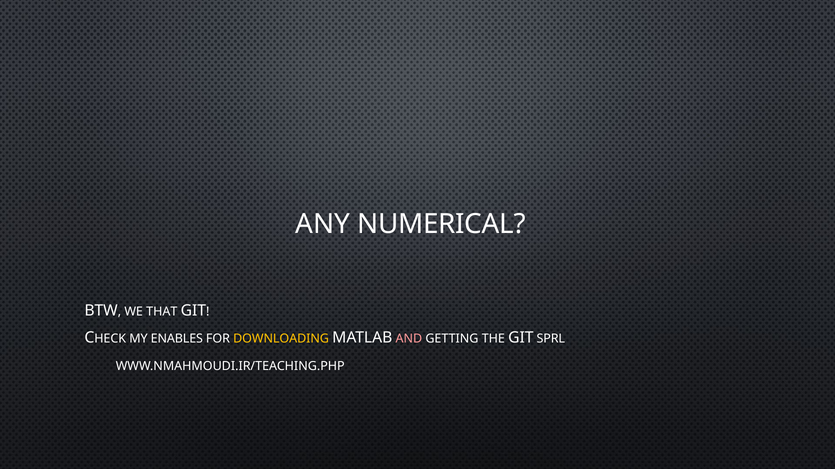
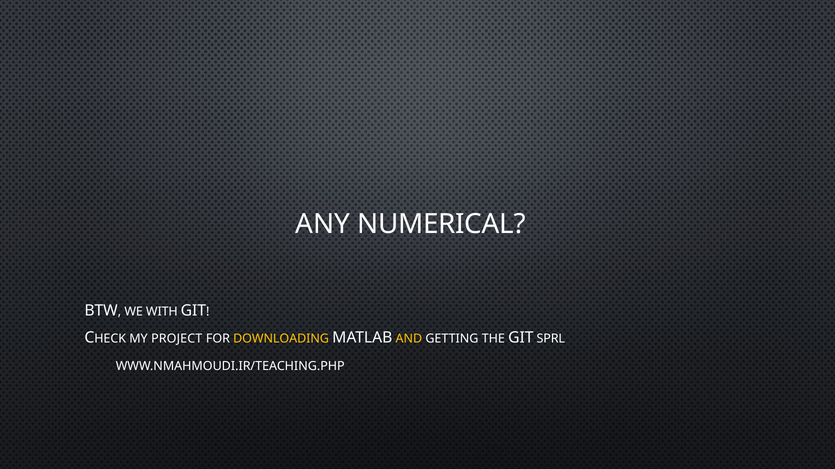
THAT: THAT -> WITH (162, 312)
ENABLES: ENABLES -> PROJECT (177, 339)
AND colour: pink -> yellow (409, 339)
